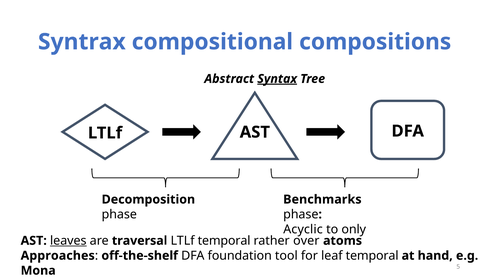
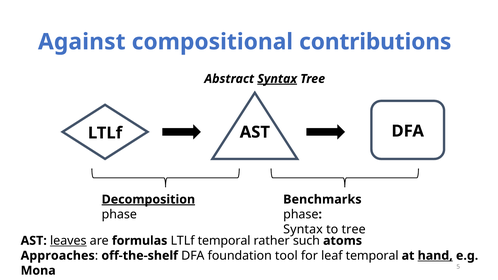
Syntrax: Syntrax -> Against (82, 42)
compositions: compositions -> contributions (375, 42)
Decomposition underline: none -> present (148, 200)
Acyclic: Acyclic -> Syntax (303, 229)
to only: only -> tree (354, 229)
traversal: traversal -> formulas (140, 241)
over: over -> such (306, 241)
hand underline: none -> present (435, 256)
